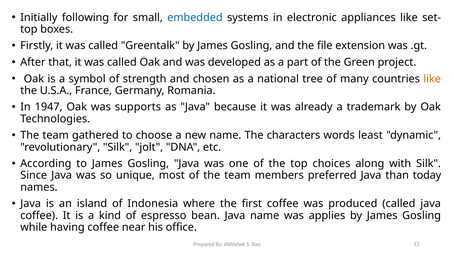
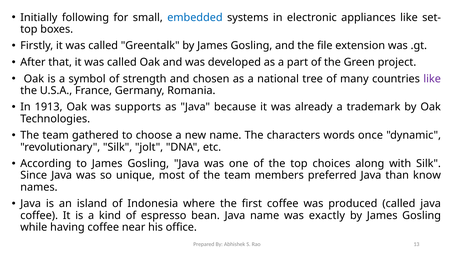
like colour: orange -> purple (432, 79)
1947: 1947 -> 1913 (49, 107)
least: least -> once (371, 135)
today: today -> know (427, 175)
applies: applies -> exactly (327, 215)
